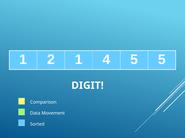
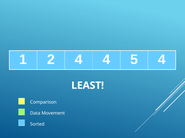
2 1: 1 -> 4 (79, 60)
5 5: 5 -> 4 (162, 60)
DIGIT: DIGIT -> LEAST (88, 86)
